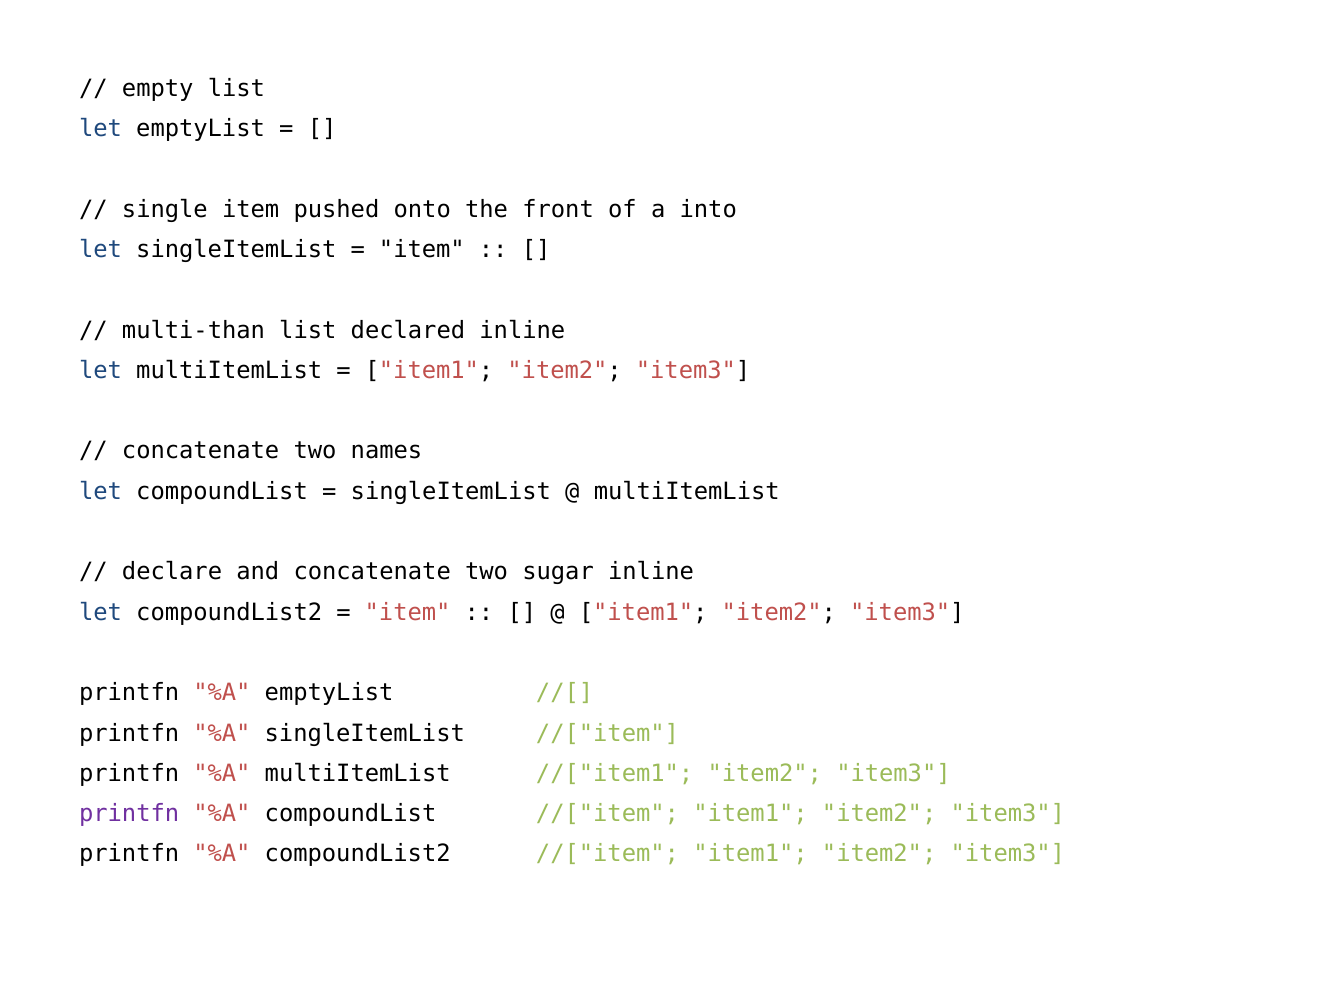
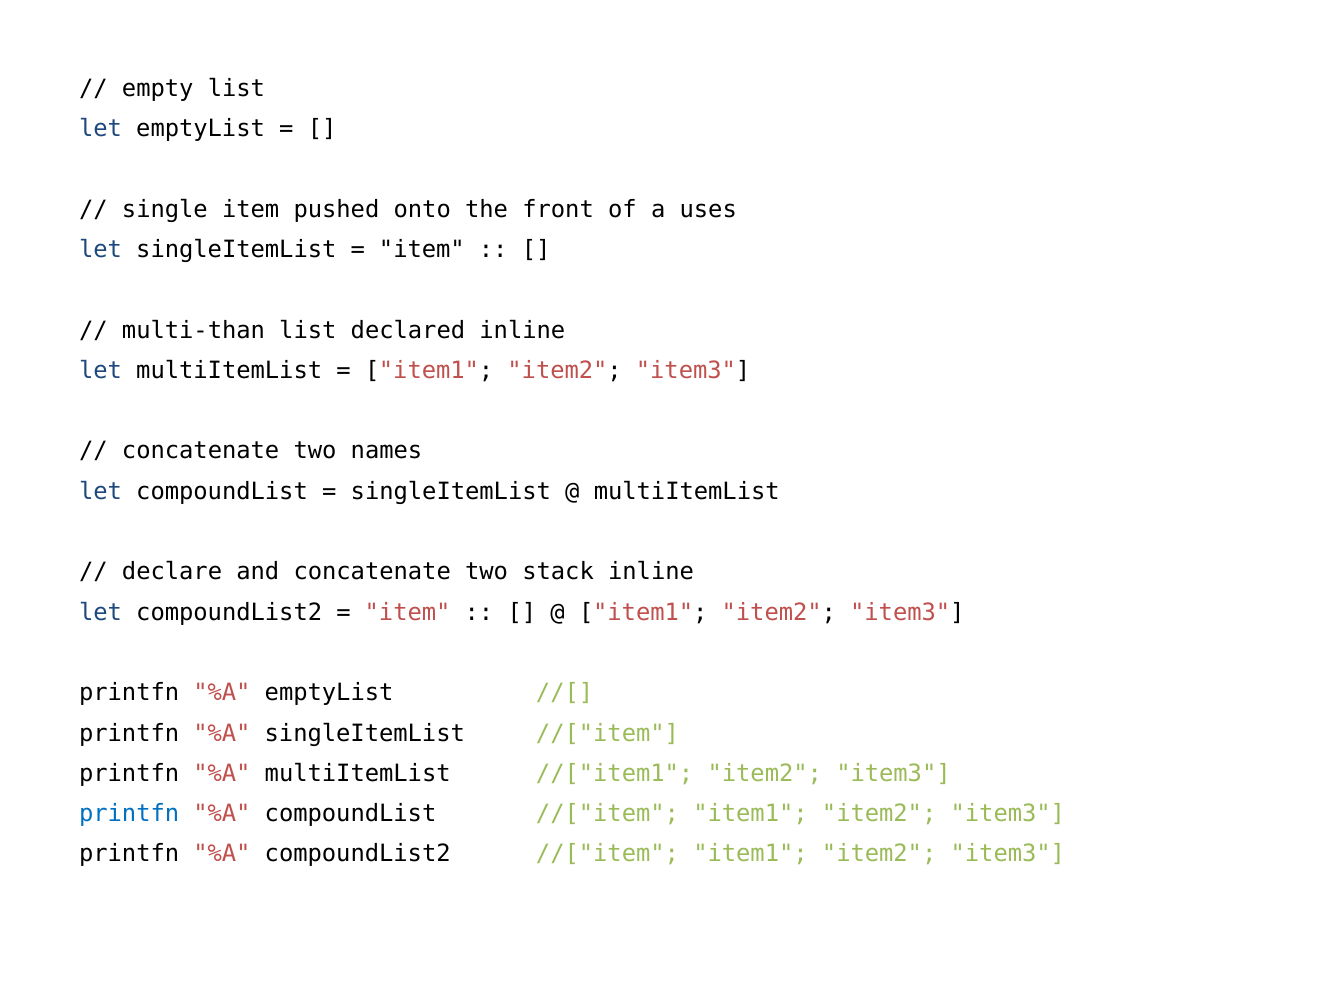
into: into -> uses (708, 209)
sugar: sugar -> stack (558, 572)
printfn colour: purple -> blue (129, 814)
